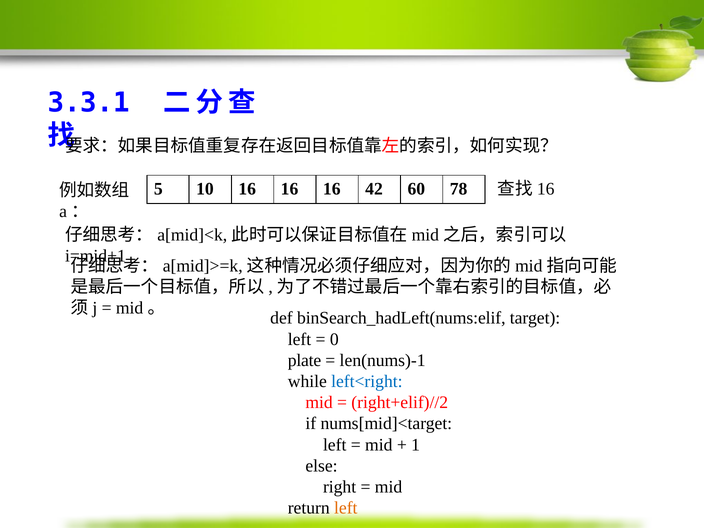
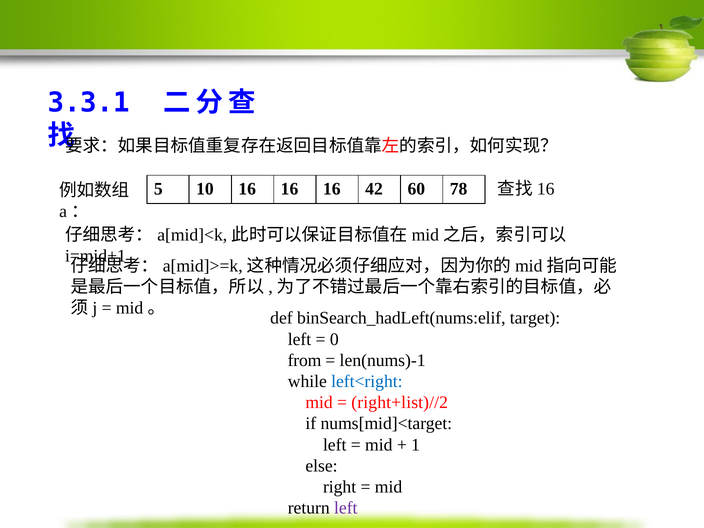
plate: plate -> from (304, 360)
right+elif)//2: right+elif)//2 -> right+list)//2 (400, 403)
left colour: orange -> purple (346, 508)
